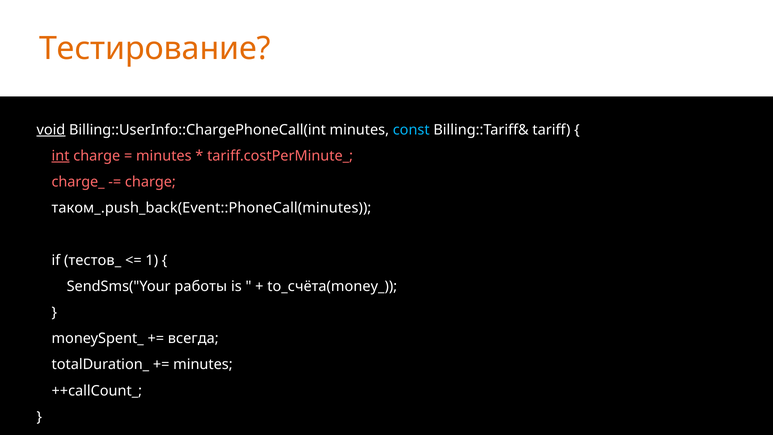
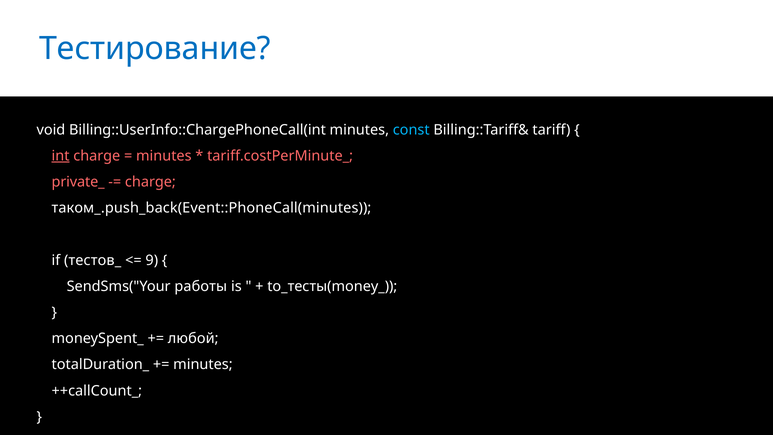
Тестирование colour: orange -> blue (155, 49)
void underline: present -> none (51, 130)
charge_: charge_ -> private_ (78, 182)
1: 1 -> 9 (152, 260)
to_счёта(money_: to_счёта(money_ -> to_тесты(money_ (332, 286)
всегда: всегда -> любой (193, 338)
